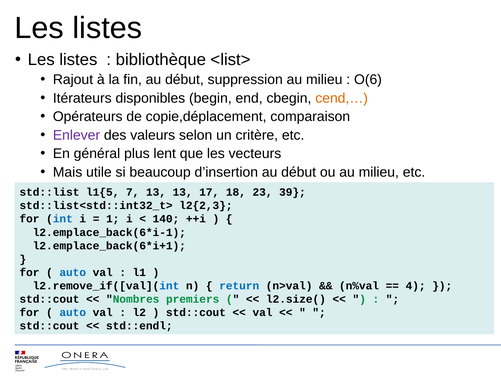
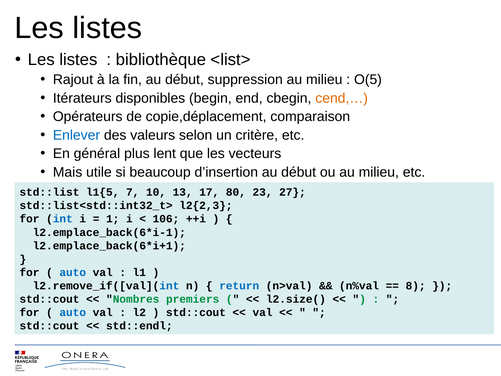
O(6: O(6 -> O(5 (368, 80)
Enlever colour: purple -> blue (76, 135)
7 13: 13 -> 10 (156, 192)
18: 18 -> 80 (236, 192)
39: 39 -> 27 (292, 192)
140: 140 -> 106 (166, 219)
4: 4 -> 8 (416, 286)
